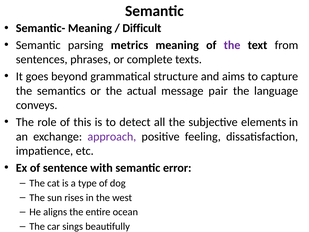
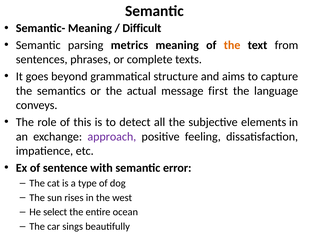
the colour: purple -> orange (232, 45)
pair: pair -> first (218, 91)
aligns: aligns -> select (55, 212)
